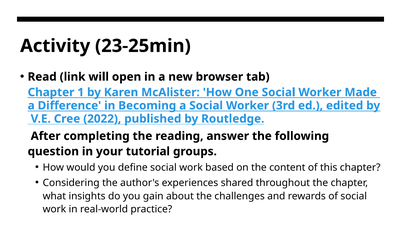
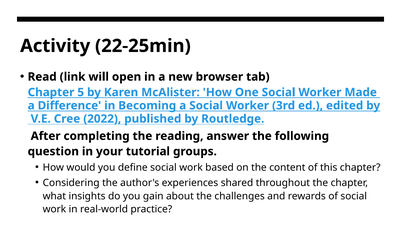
23-25min: 23-25min -> 22-25min (143, 46)
1: 1 -> 5 (81, 93)
